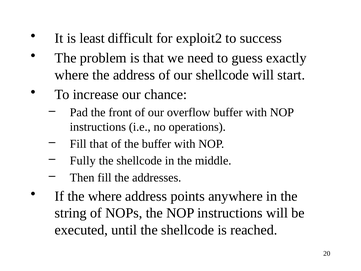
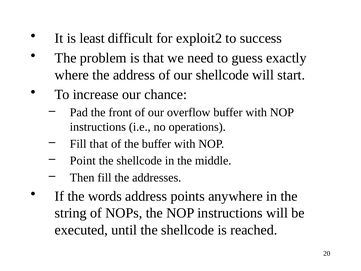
Fully: Fully -> Point (83, 161)
the where: where -> words (105, 196)
